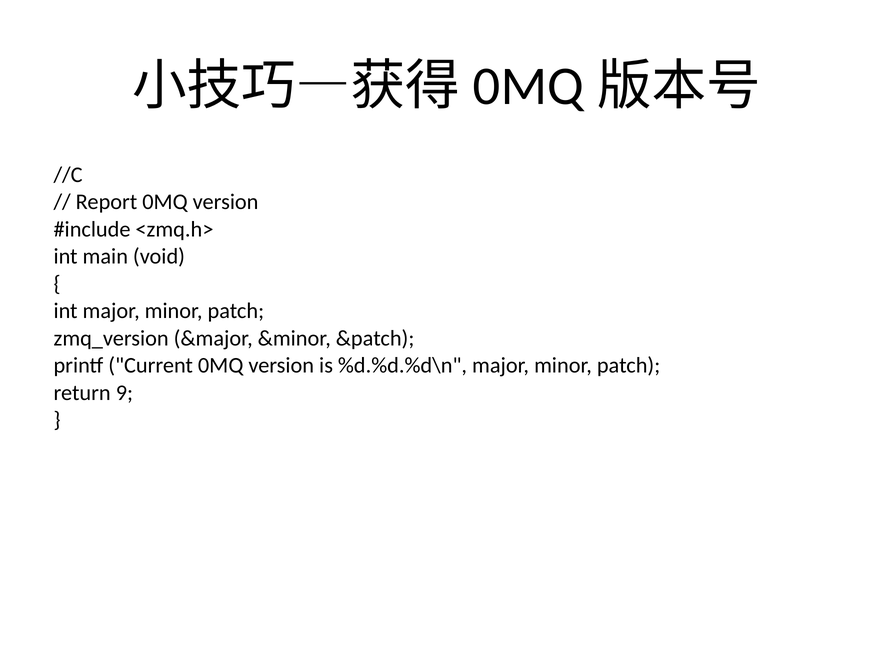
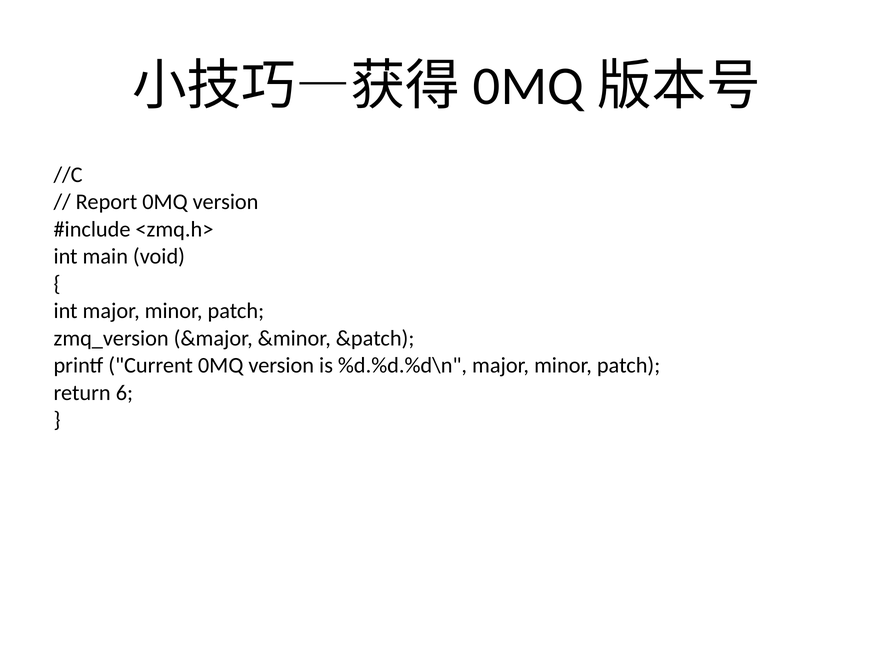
9: 9 -> 6 (124, 393)
